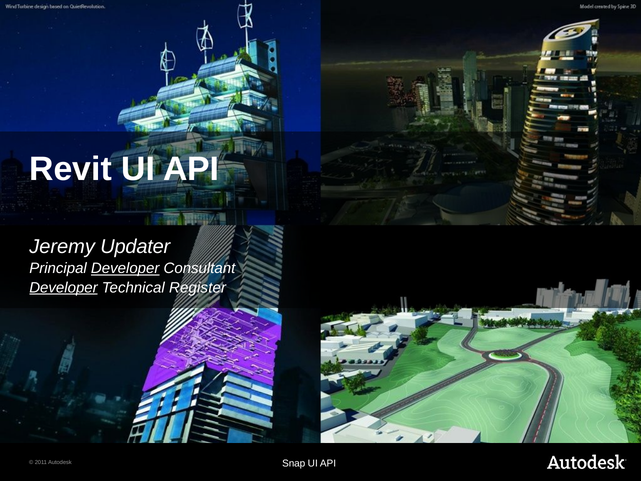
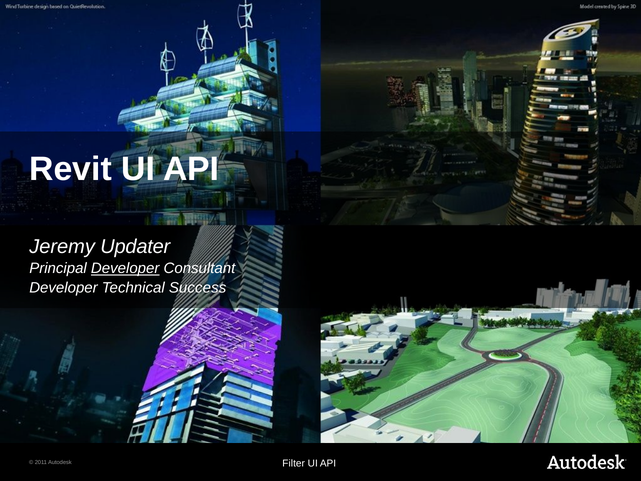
Developer underline: present -> none (63, 287)
Register: Register -> Success (198, 287)
Snap: Snap -> Filter (294, 463)
